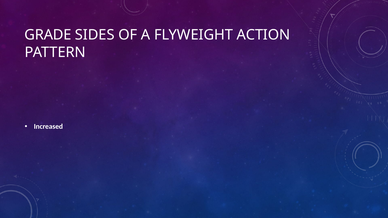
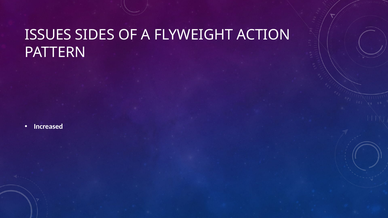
GRADE: GRADE -> ISSUES (48, 35)
